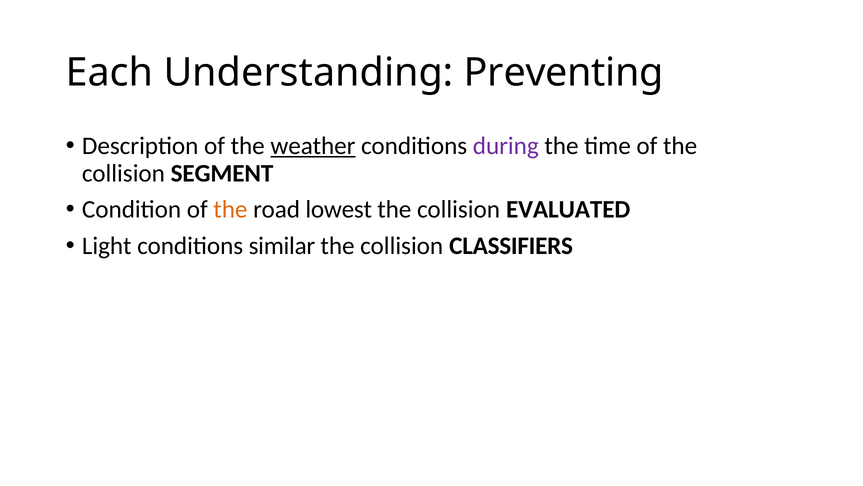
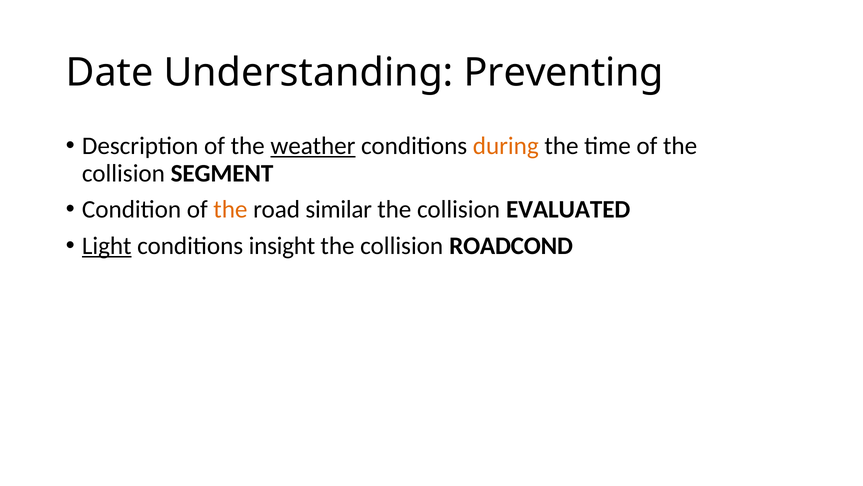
Each: Each -> Date (110, 72)
during colour: purple -> orange (506, 146)
lowest: lowest -> similar (339, 209)
Light underline: none -> present (107, 245)
similar: similar -> insight (282, 245)
CLASSIFIERS: CLASSIFIERS -> ROADCOND (511, 245)
